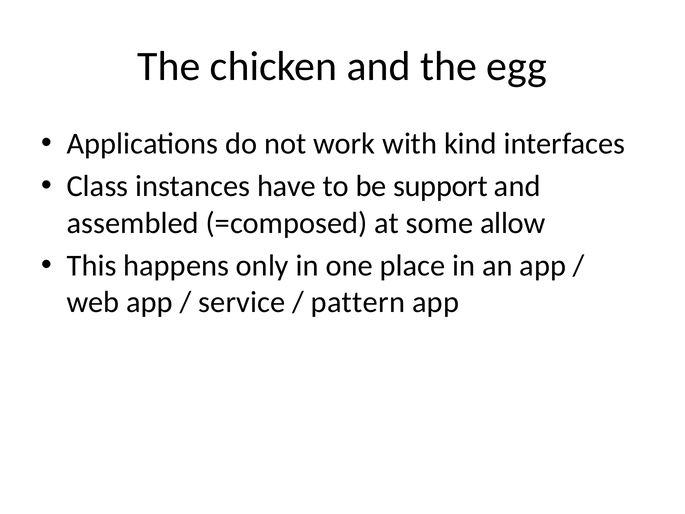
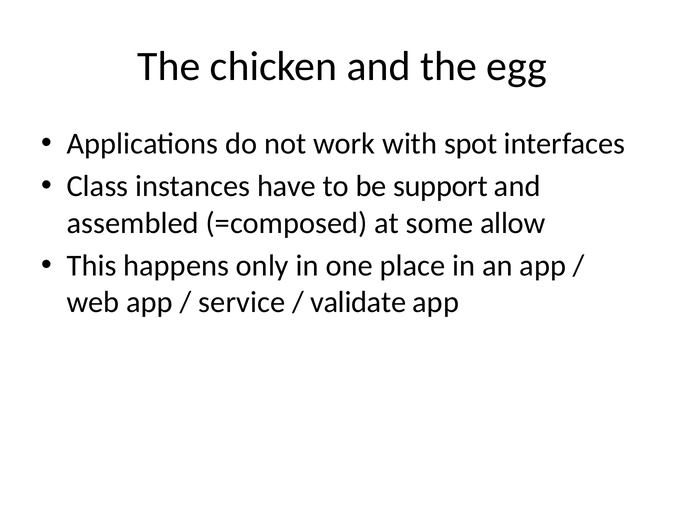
kind: kind -> spot (471, 144)
pattern: pattern -> validate (358, 302)
